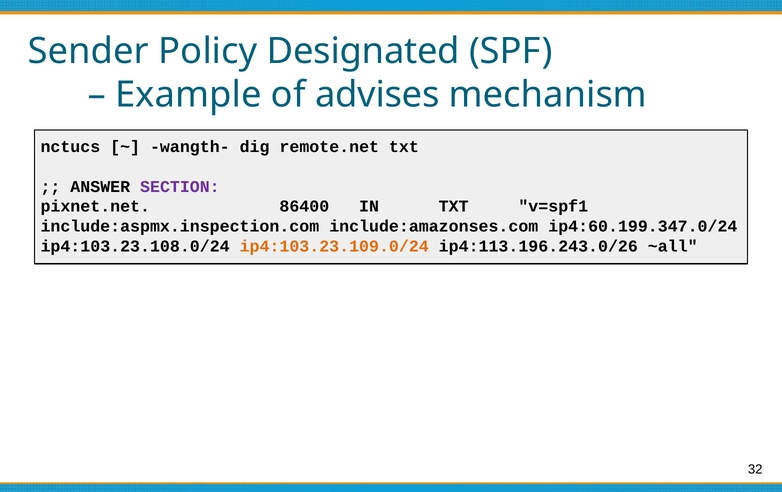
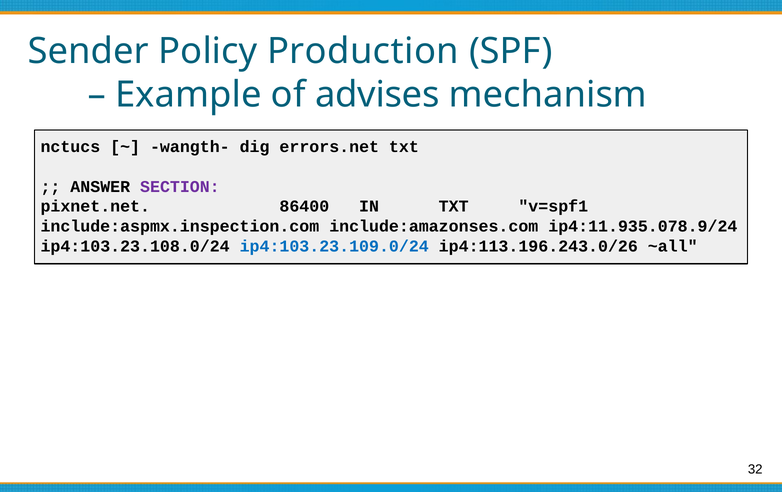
Designated: Designated -> Production (363, 51)
remote.net: remote.net -> errors.net (329, 147)
ip4:60.199.347.0/24: ip4:60.199.347.0/24 -> ip4:11.935.078.9/24 (643, 227)
ip4:103.23.109.0/24 colour: orange -> blue (334, 247)
